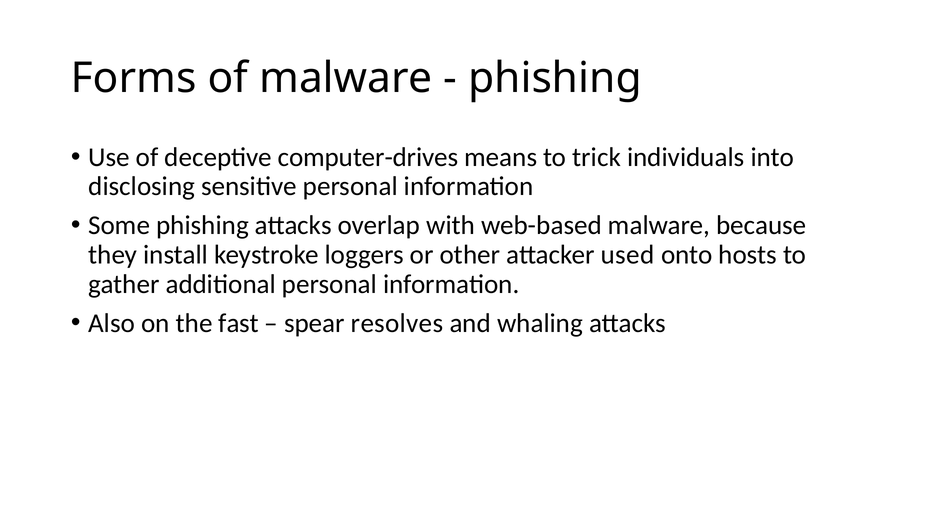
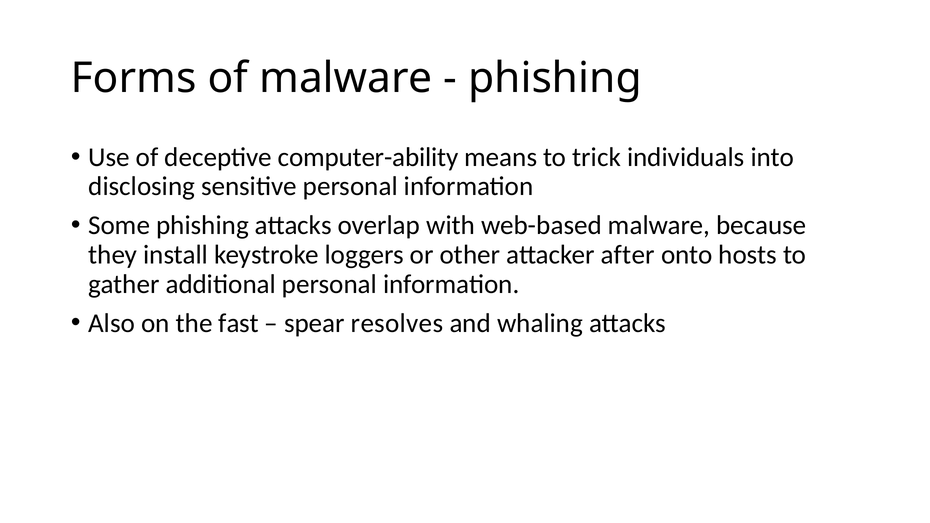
computer-drives: computer-drives -> computer-ability (368, 157)
used: used -> after (628, 255)
